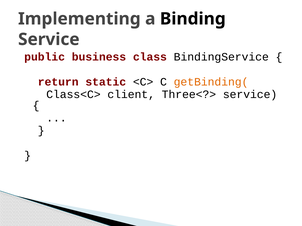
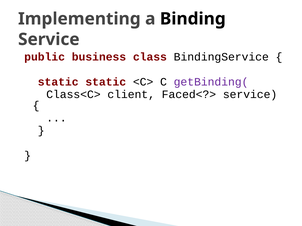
return: return -> static (58, 82)
getBinding( colour: orange -> purple (211, 82)
Three<?>: Three<?> -> Faced<?> (189, 95)
